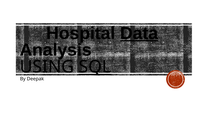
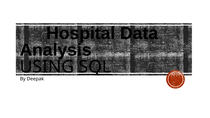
Data underline: present -> none (139, 33)
